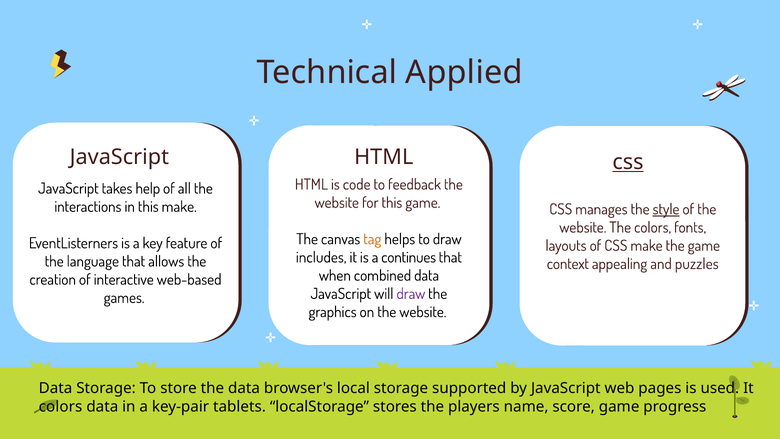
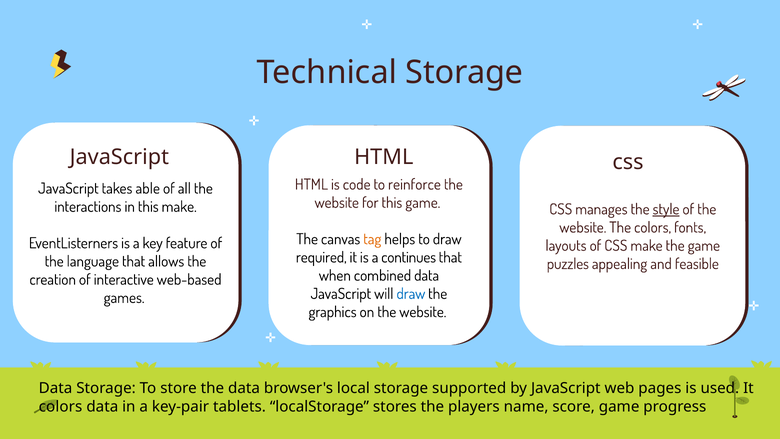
Technical Applied: Applied -> Storage (464, 72)
css underline: present -> none (628, 162)
feedback: feedback -> reinforce (414, 184)
help: help -> able (148, 189)
includes: includes -> required (321, 257)
context: context -> puzzles (568, 264)
puzzles: puzzles -> feasible (697, 264)
draw colour: purple -> blue (411, 294)
